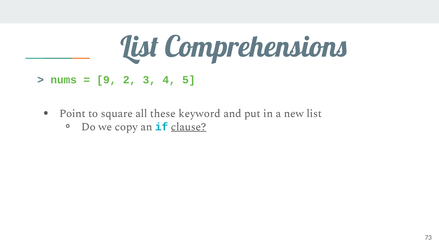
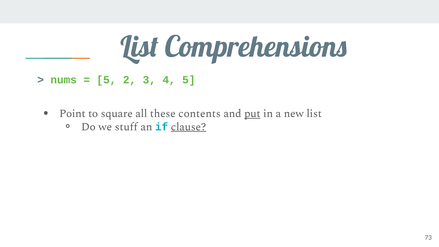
9: 9 -> 5 (106, 80)
keyword: keyword -> contents (200, 114)
put underline: none -> present (252, 114)
copy: copy -> stuff (126, 127)
